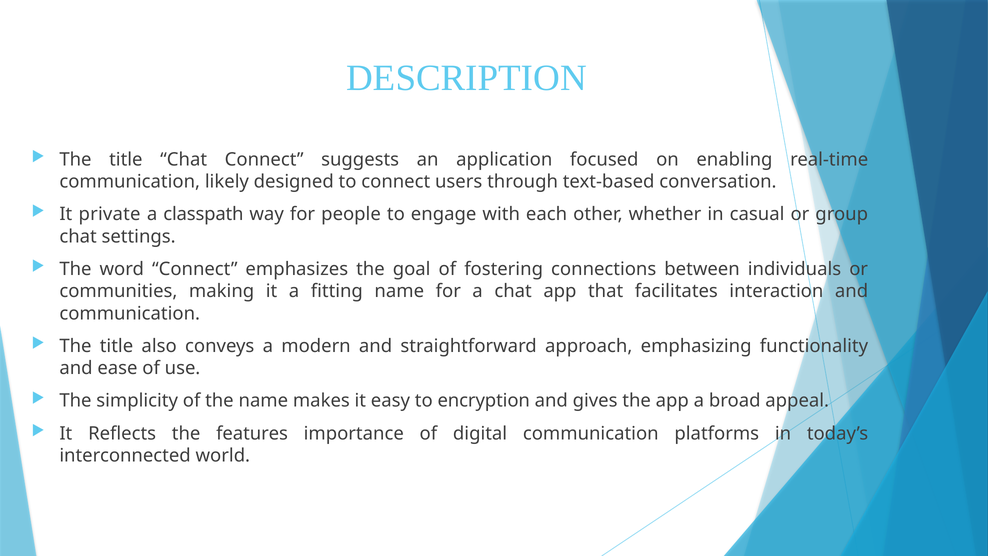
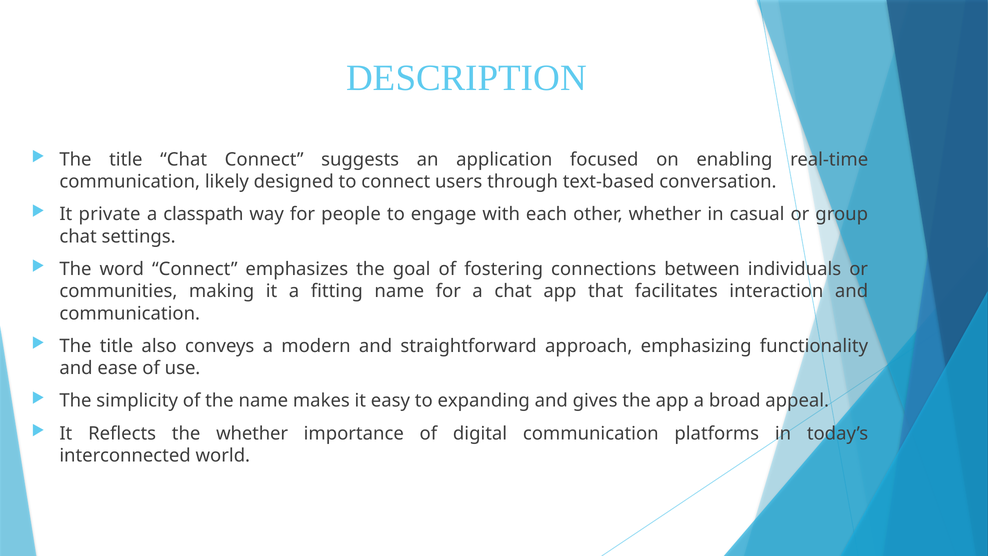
encryption: encryption -> expanding (484, 401)
the features: features -> whether (252, 433)
